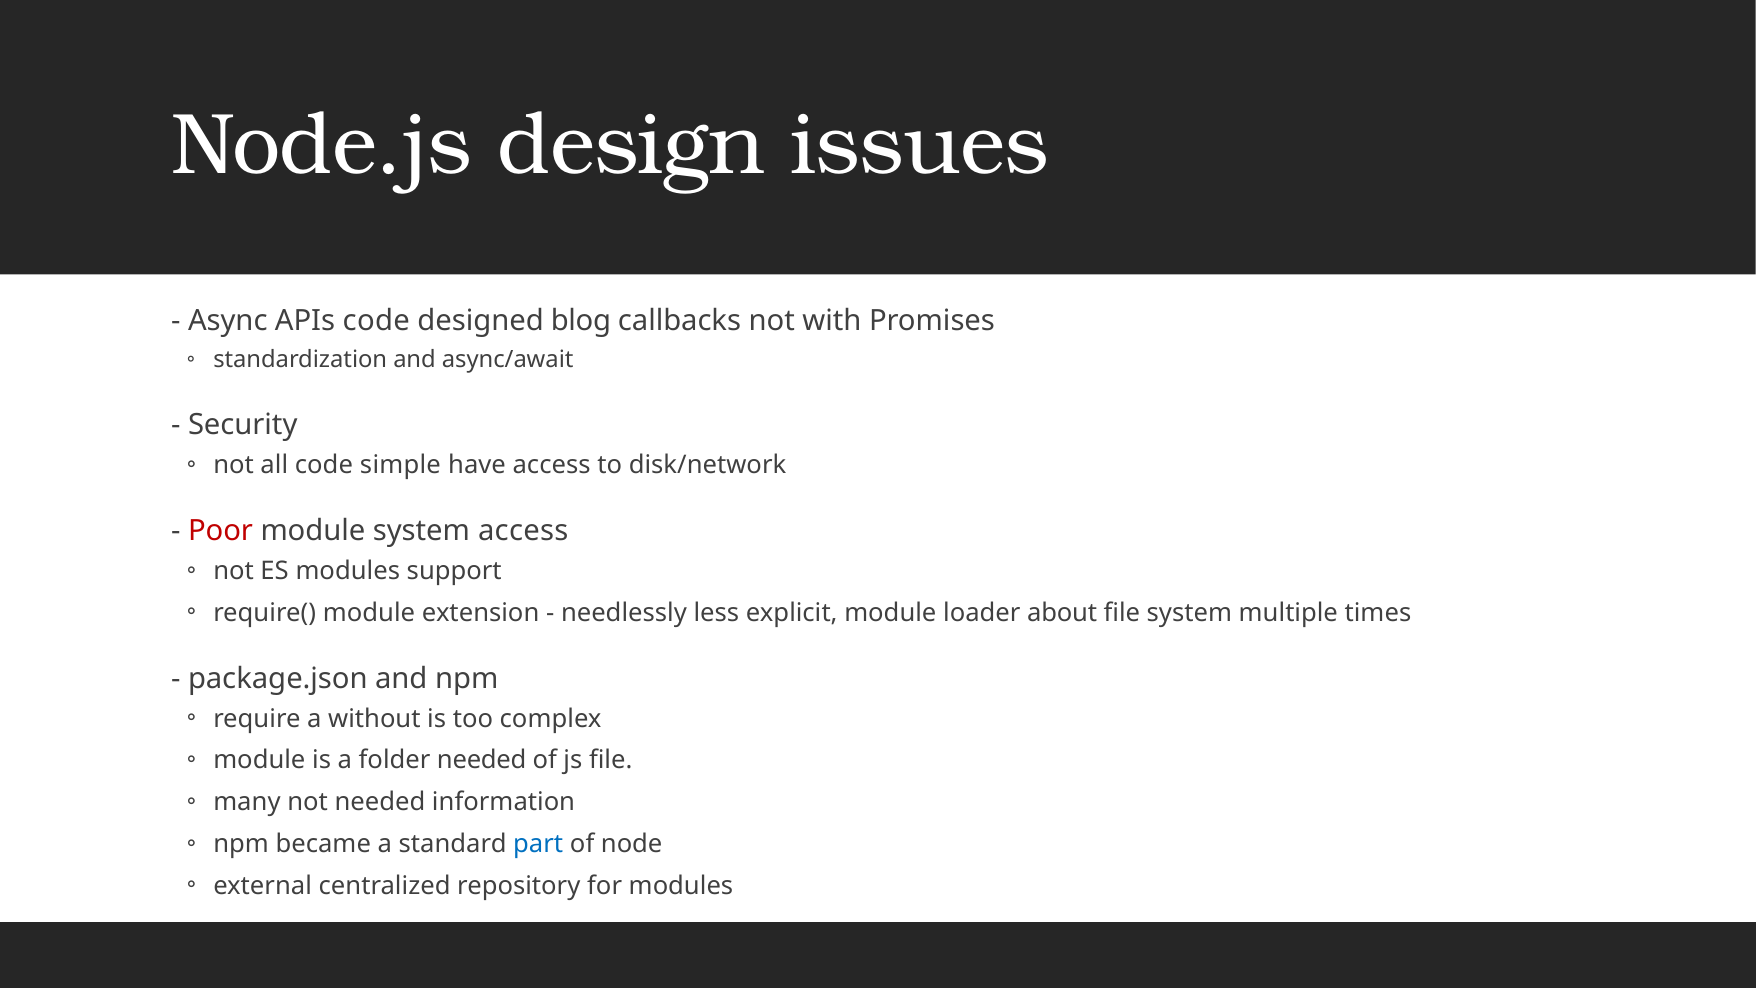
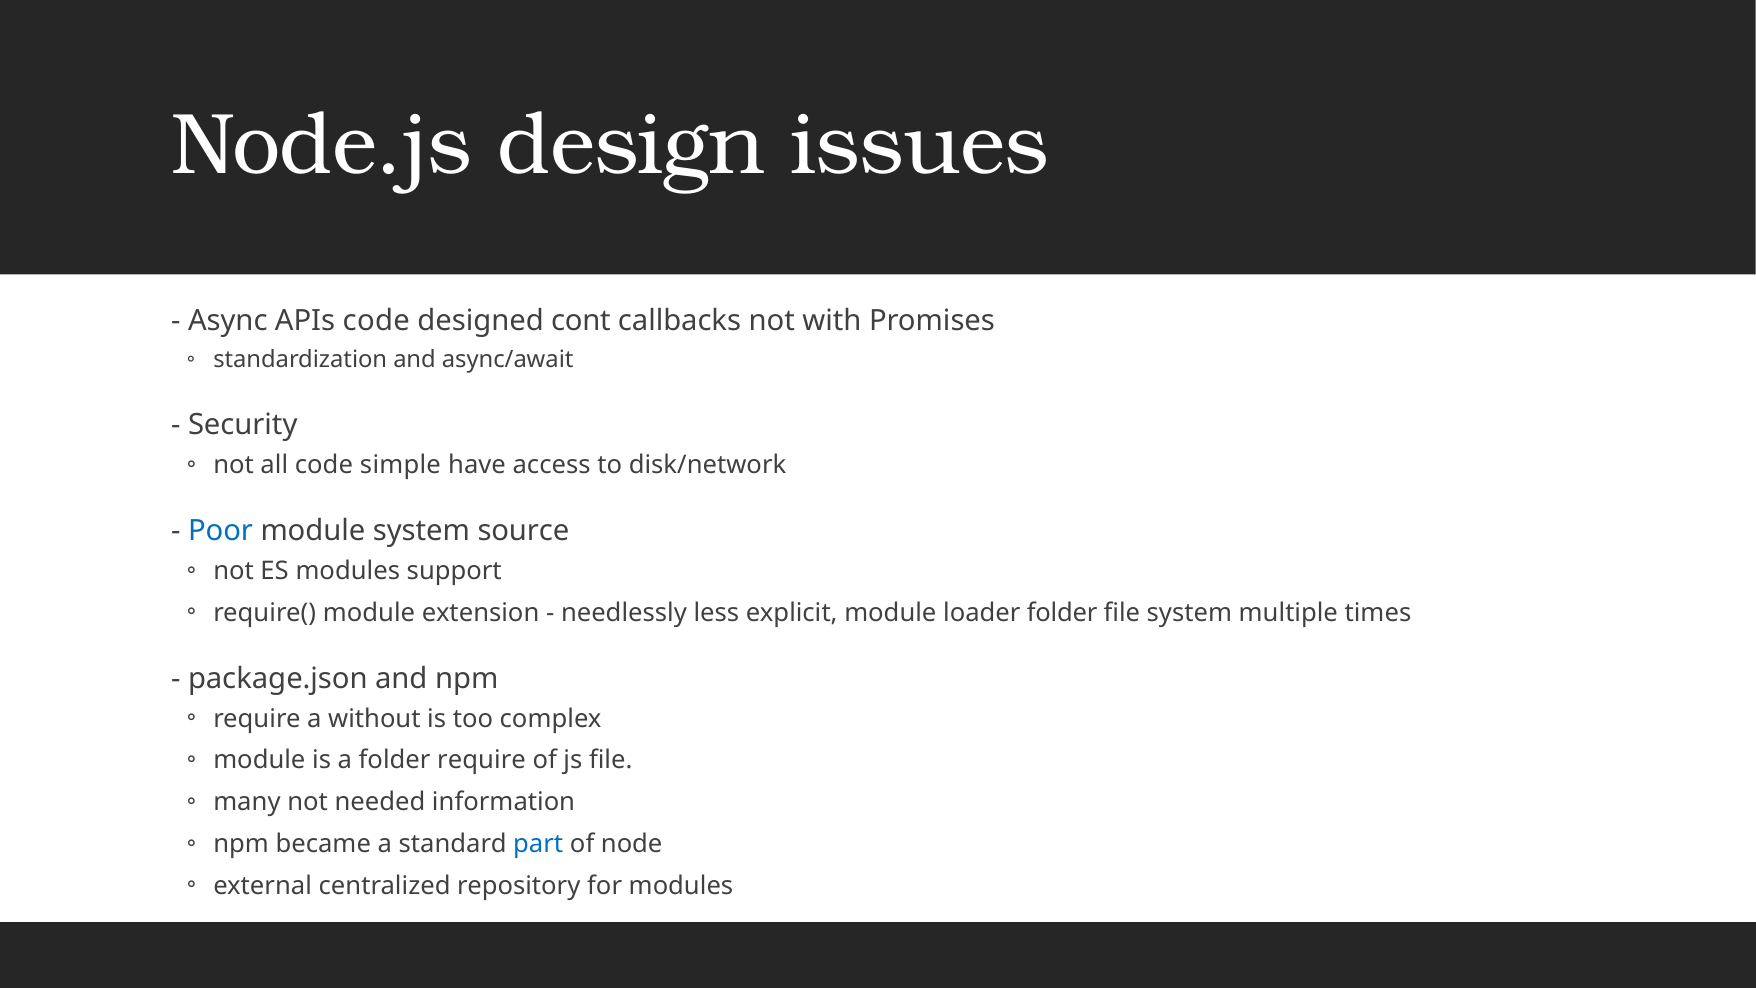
blog: blog -> cont (581, 321)
Poor colour: red -> blue (220, 531)
system access: access -> source (523, 531)
loader about: about -> folder (1062, 613)
folder needed: needed -> require (482, 760)
